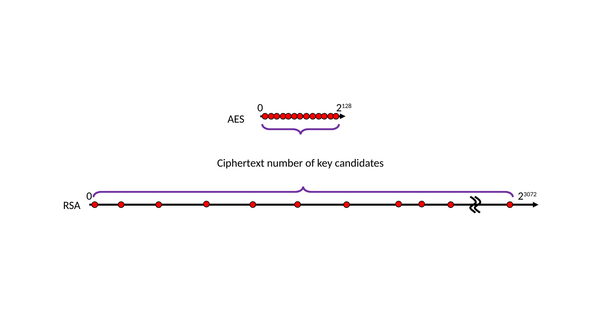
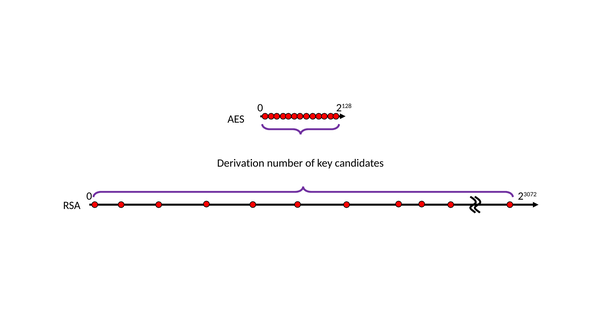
Ciphertext: Ciphertext -> Derivation (241, 163)
